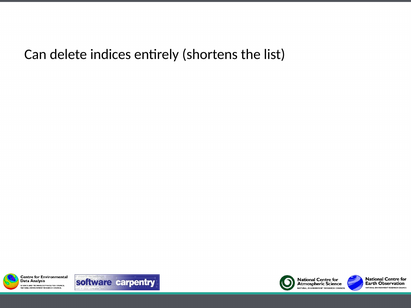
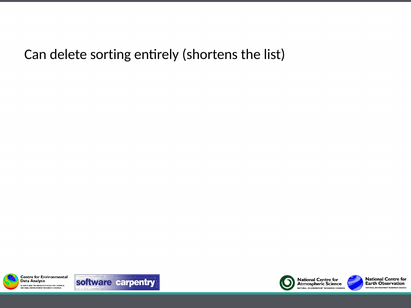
indices: indices -> sorting (111, 55)
